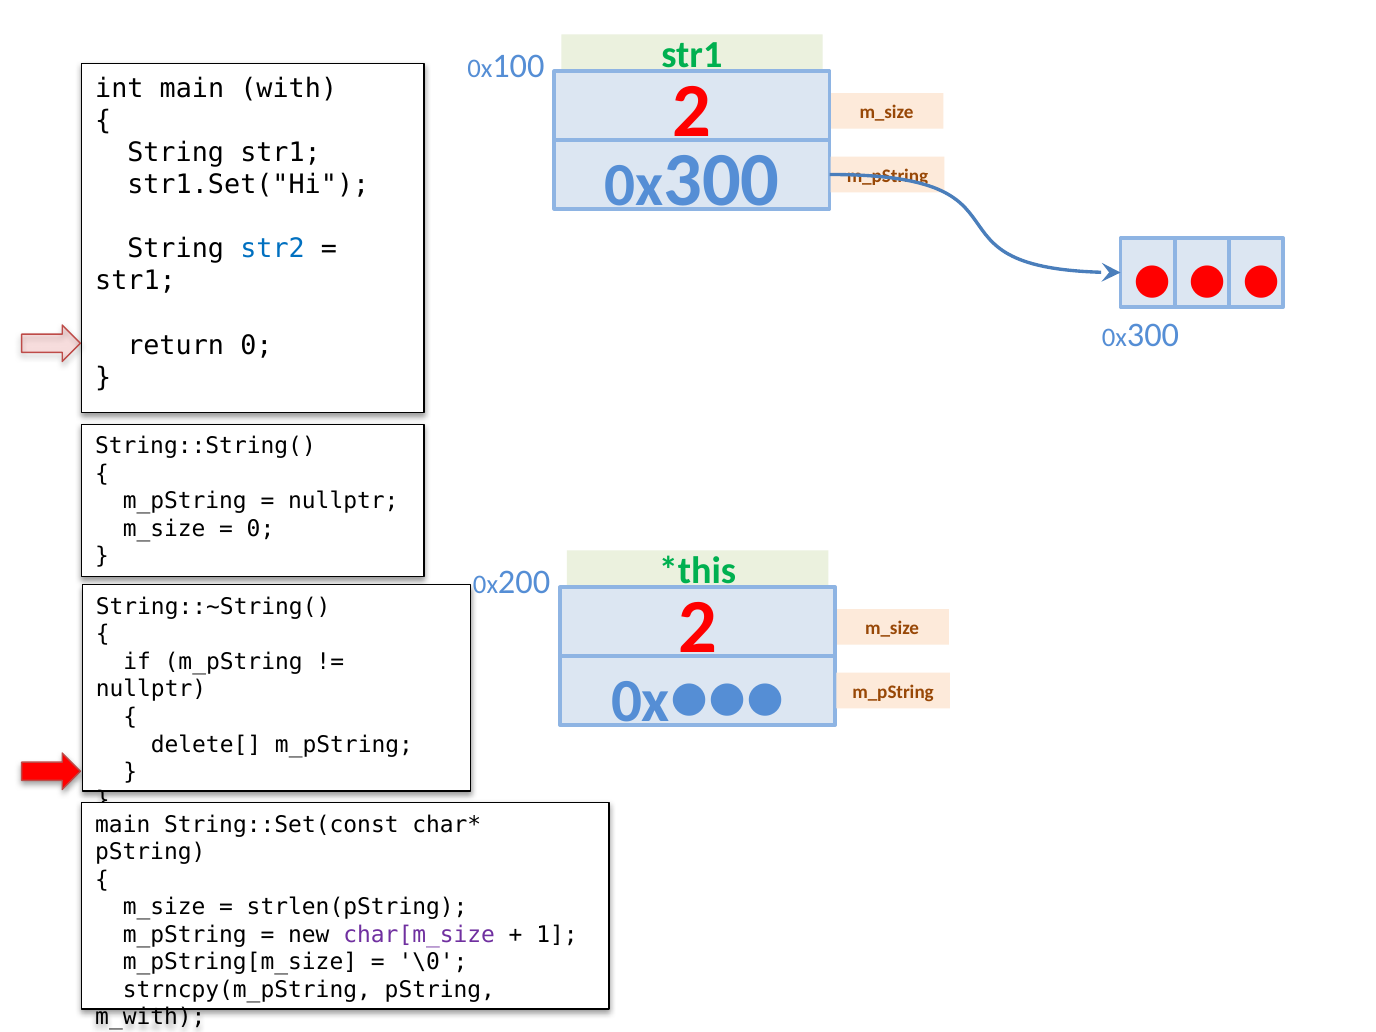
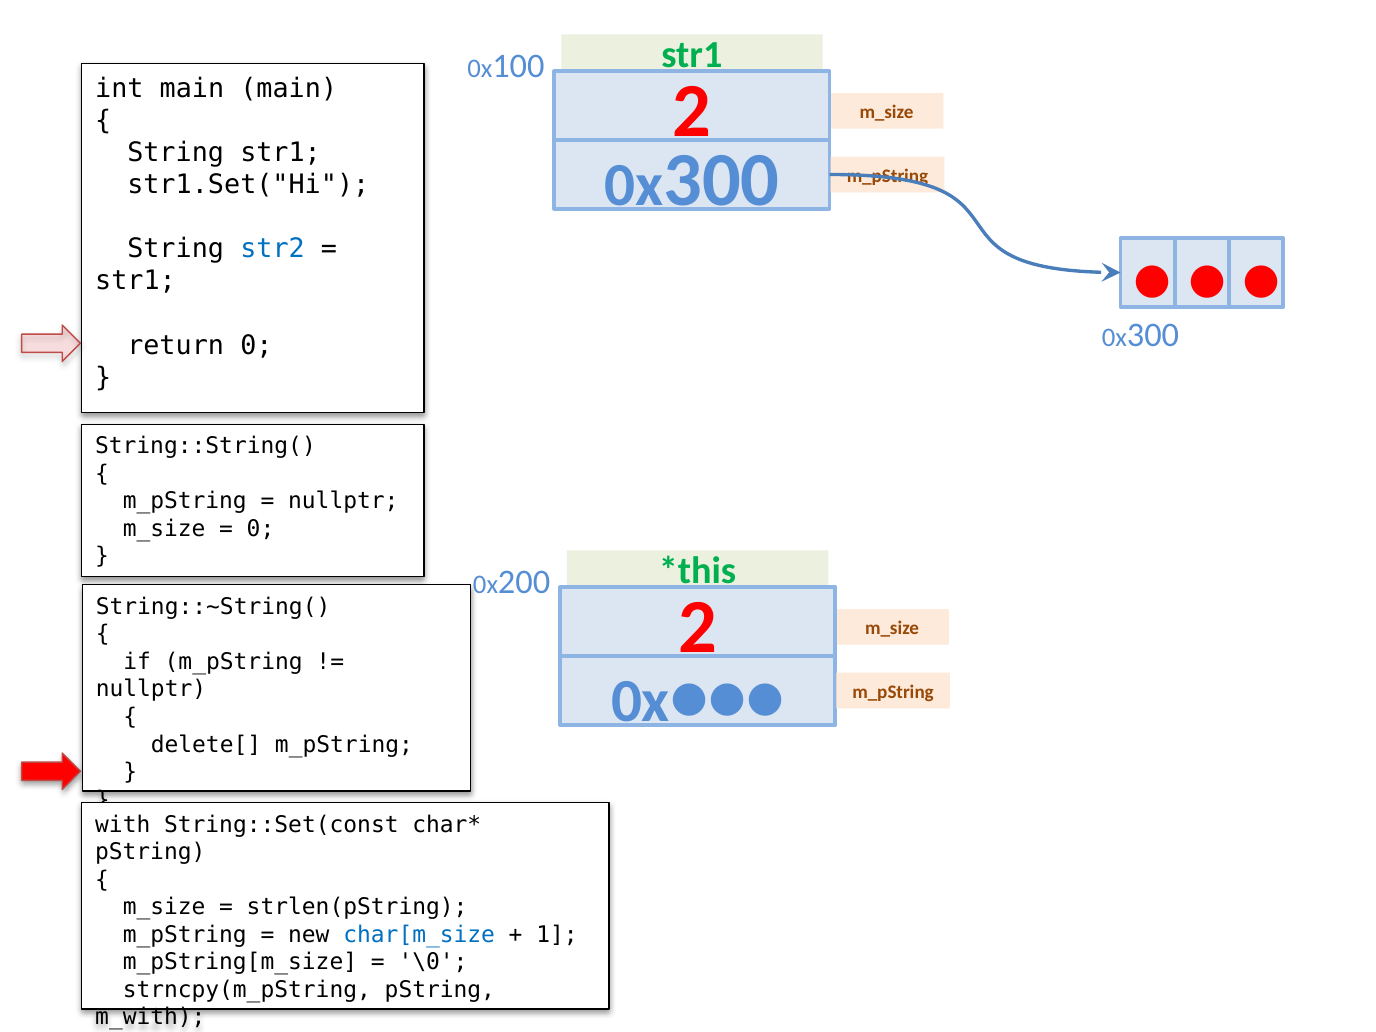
main with: with -> main (289, 88)
main: main -> with (123, 825)
char[m_size colour: purple -> blue (419, 935)
